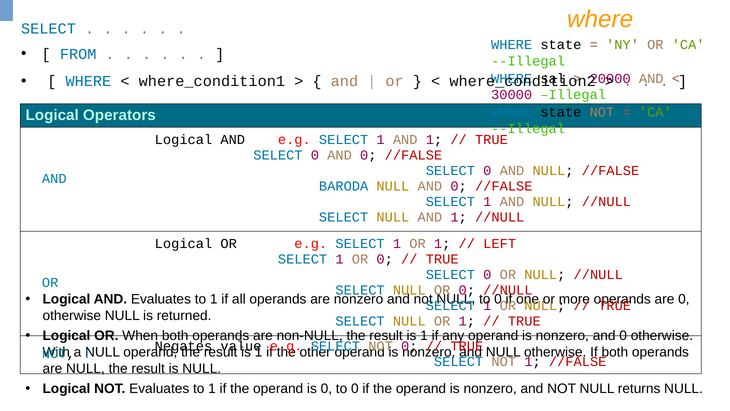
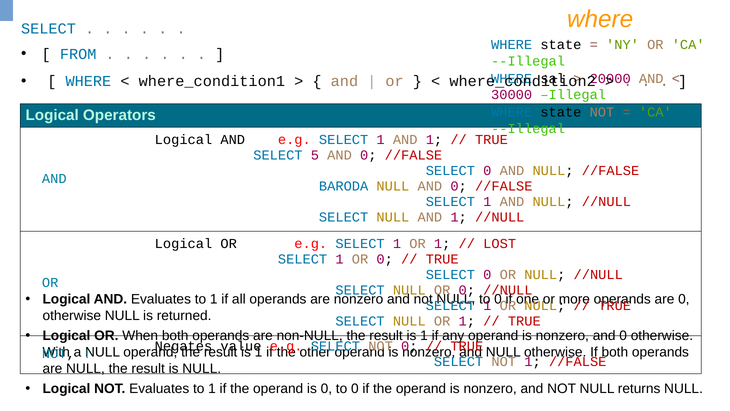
0: 0 -> 5 (315, 155)
LEFT: LEFT -> LOST (500, 244)
